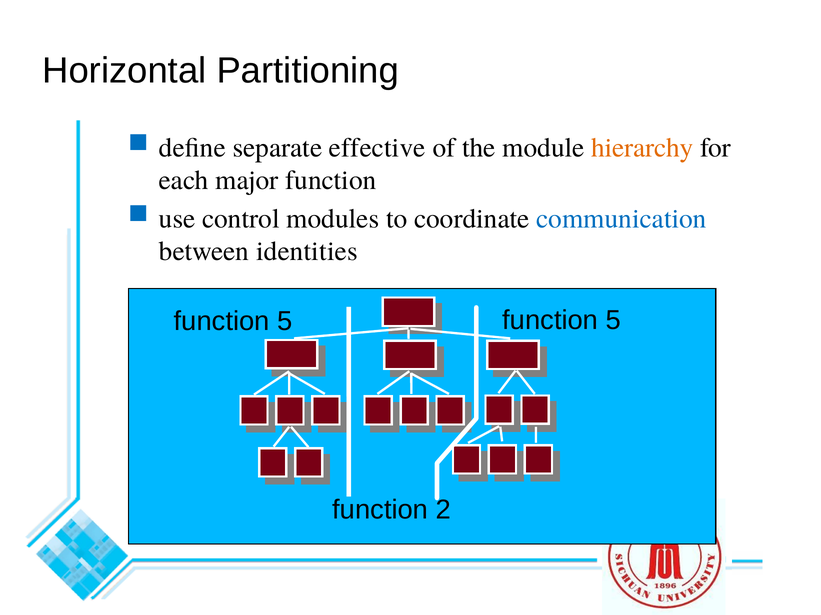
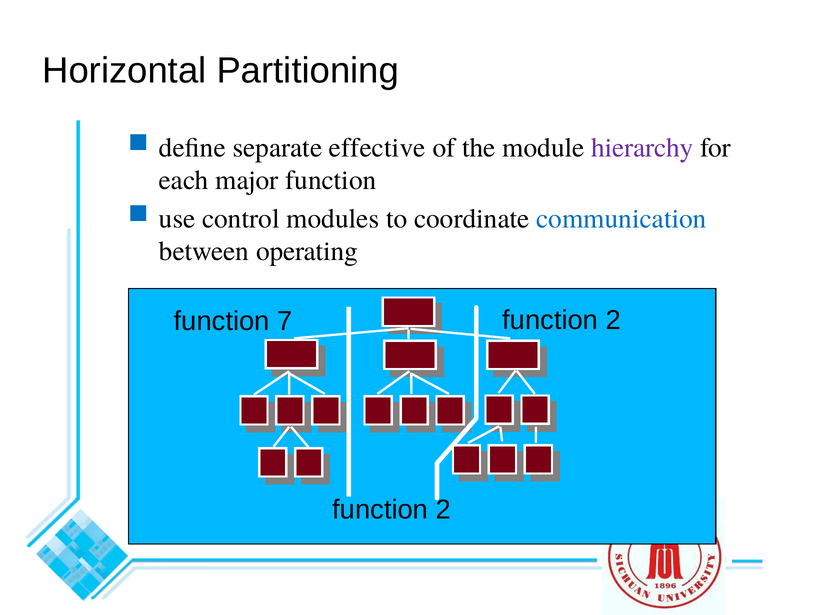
hierarchy colour: orange -> purple (642, 148)
identities: identities -> operating (307, 252)
5: 5 -> 7 (285, 322)
5: 5 -> 2 (613, 321)
